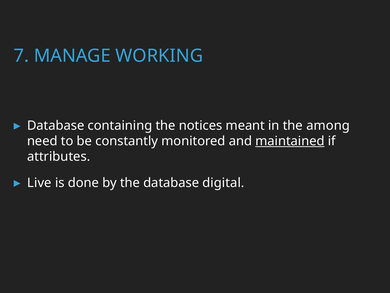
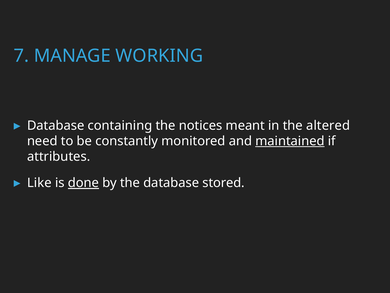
among: among -> altered (328, 125)
Live: Live -> Like (39, 183)
done underline: none -> present (83, 183)
digital: digital -> stored (224, 183)
